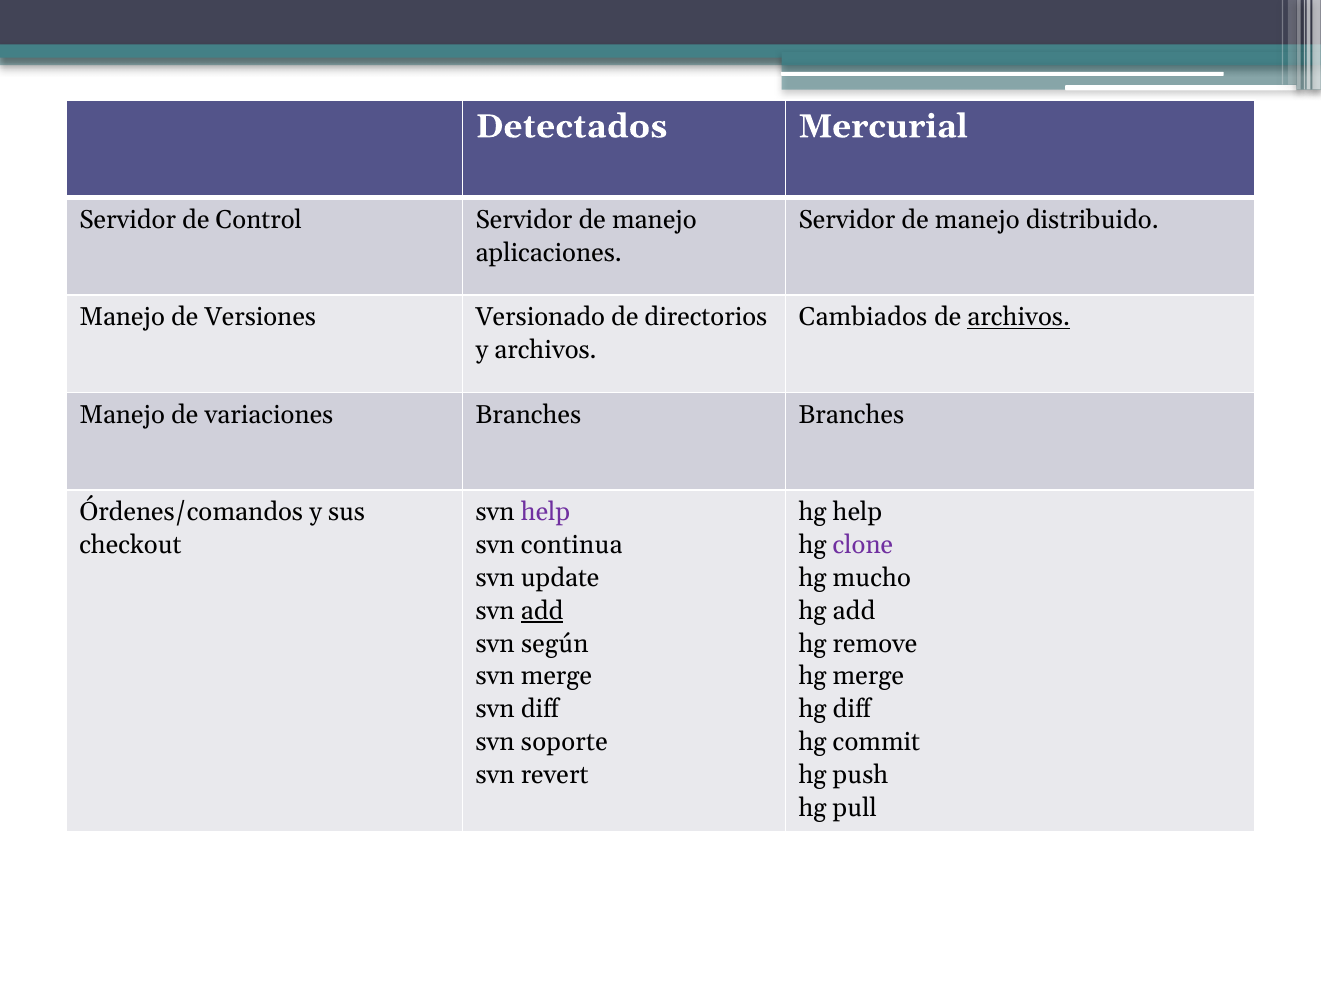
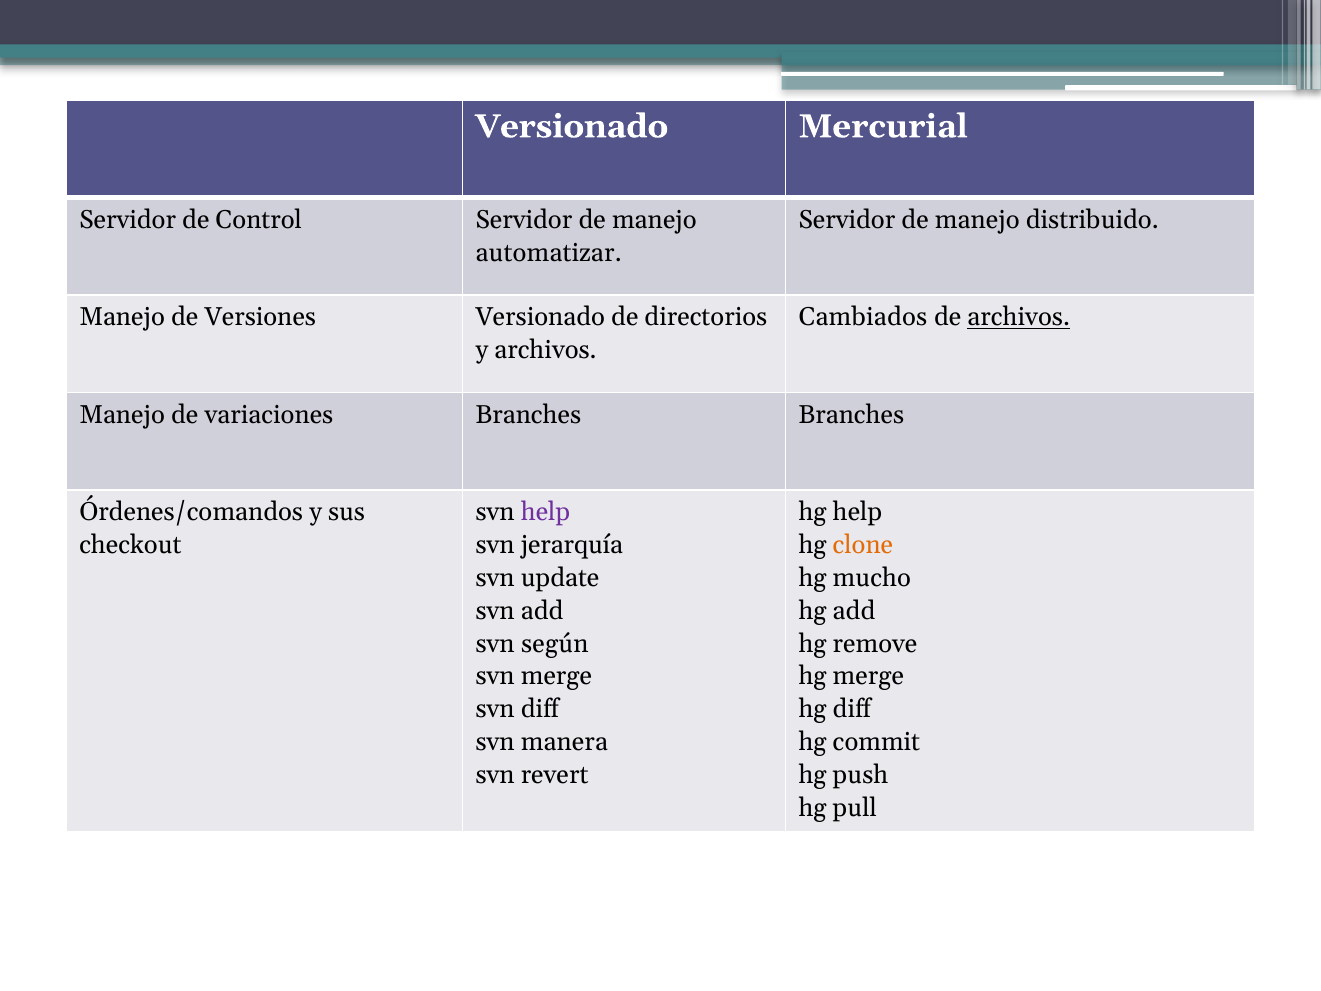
Detectados: Detectados -> Versionado (572, 126)
aplicaciones: aplicaciones -> automatizar (549, 252)
continua: continua -> jerarquía (572, 545)
clone colour: purple -> orange (863, 545)
add underline: present -> none (542, 611)
soporte: soporte -> manera (564, 742)
